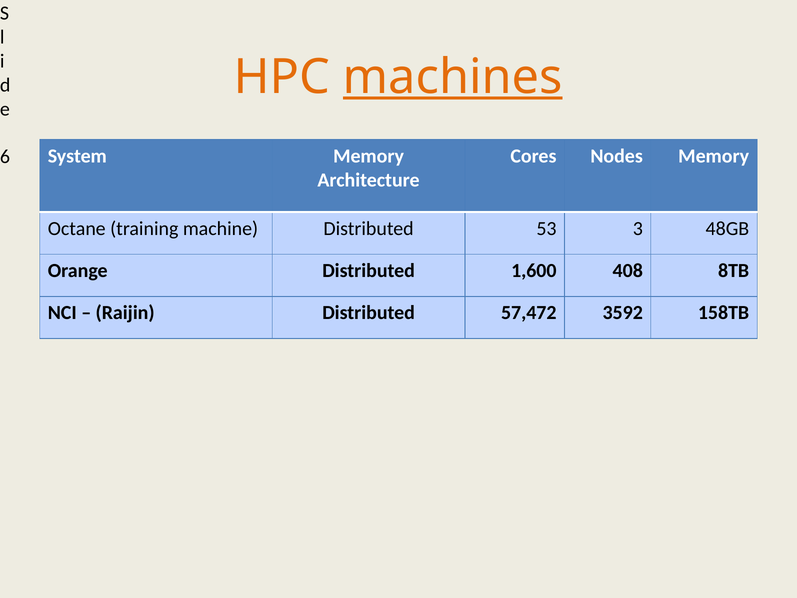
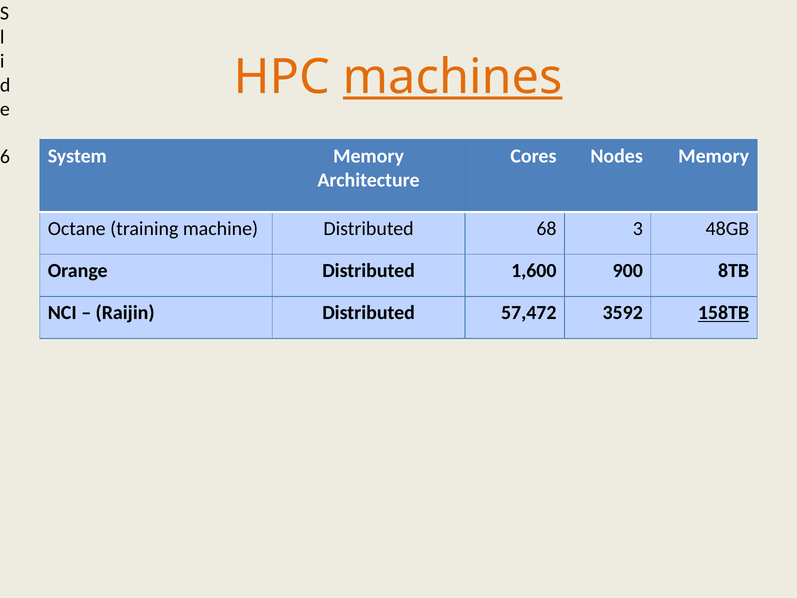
53: 53 -> 68 (546, 229)
408: 408 -> 900 (628, 271)
158TB underline: none -> present (724, 313)
